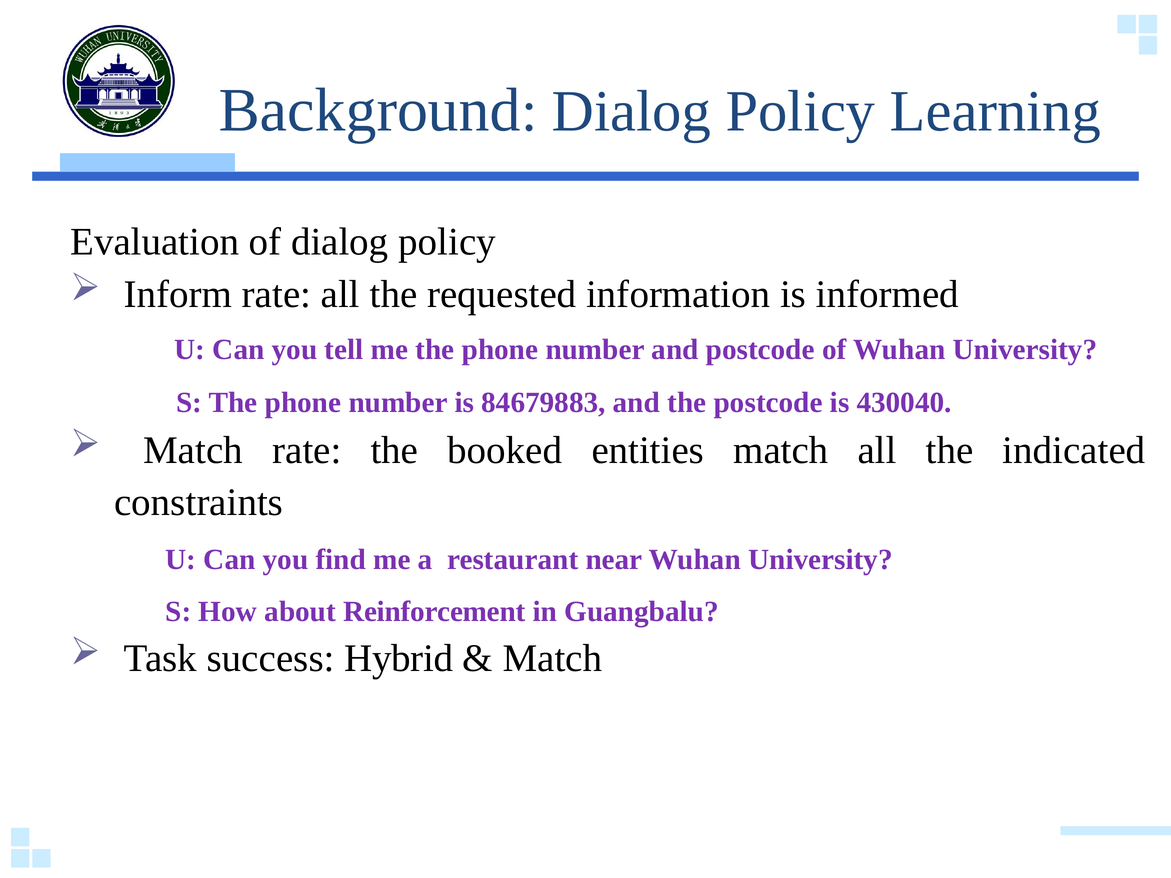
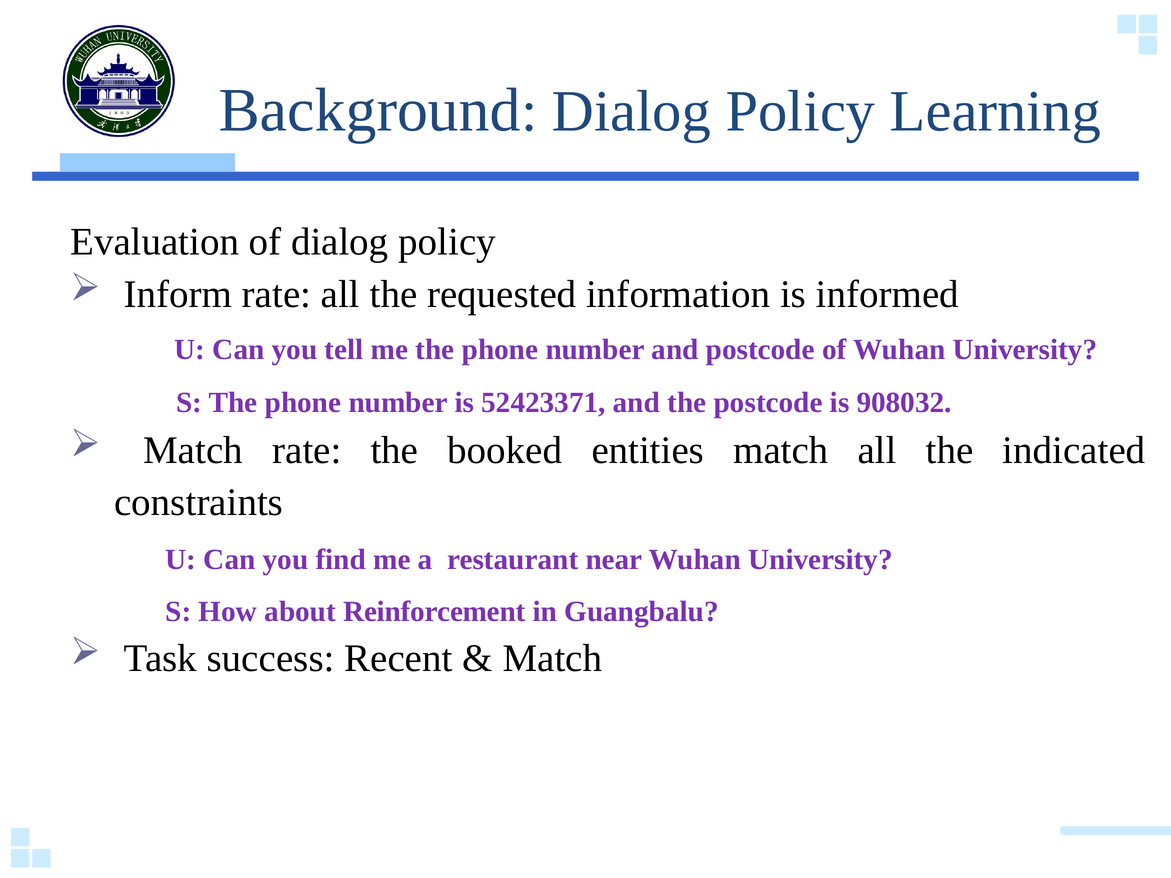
84679883: 84679883 -> 52423371 (543, 403)
430040: 430040 -> 908032 (904, 403)
Hybrid: Hybrid -> Recent (399, 659)
